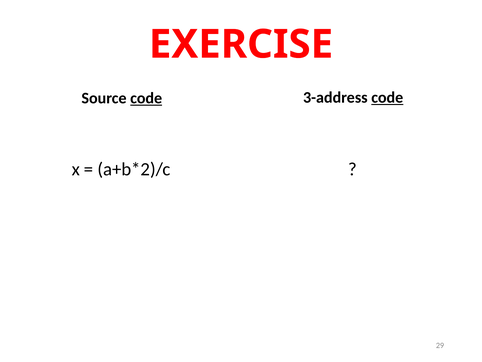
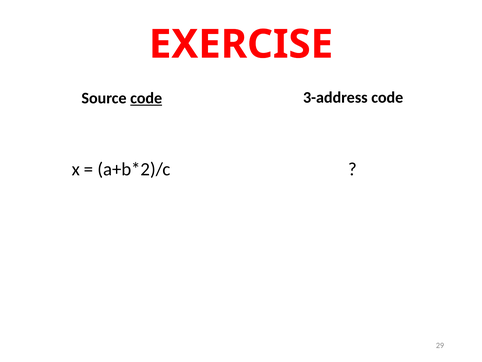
code underline: present -> none (387, 98)
